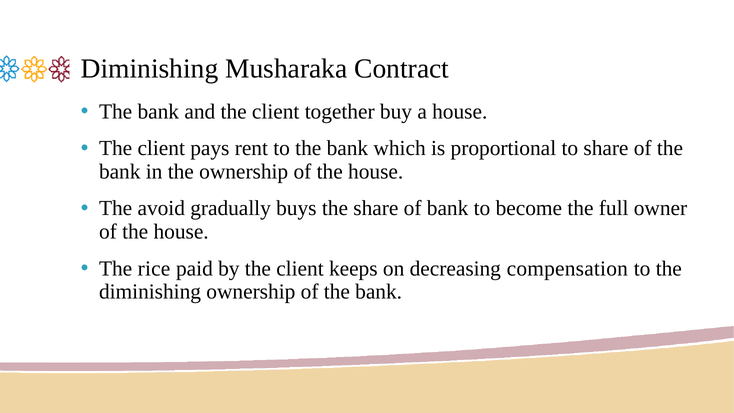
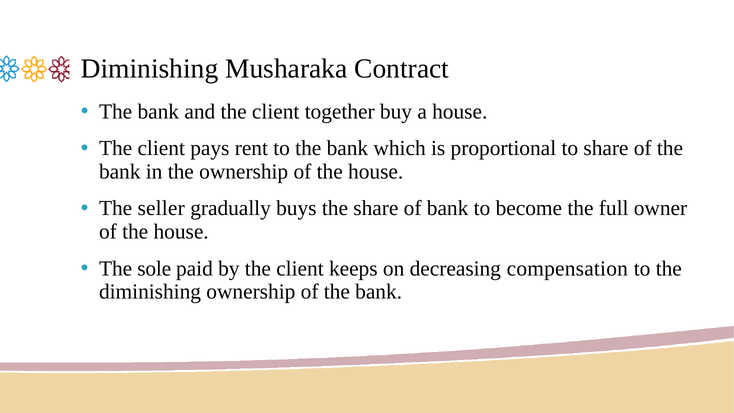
avoid: avoid -> seller (161, 208)
rice: rice -> sole (154, 268)
